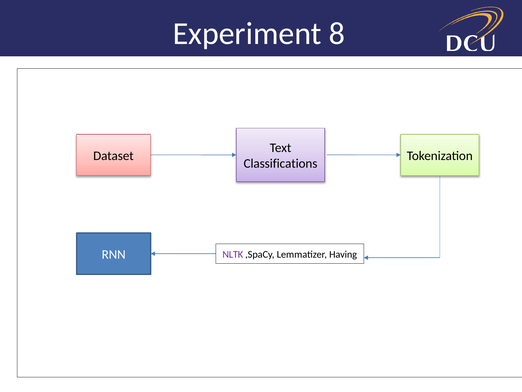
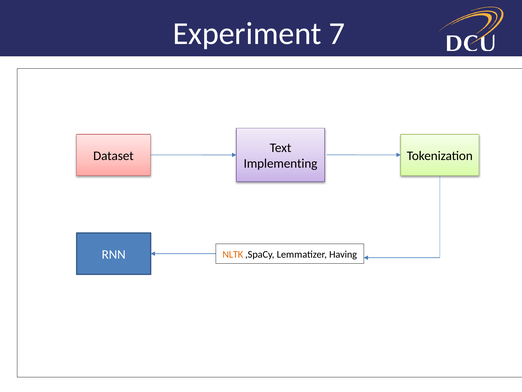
8: 8 -> 7 (337, 34)
Classifications: Classifications -> Implementing (280, 163)
NLTK colour: purple -> orange (233, 254)
